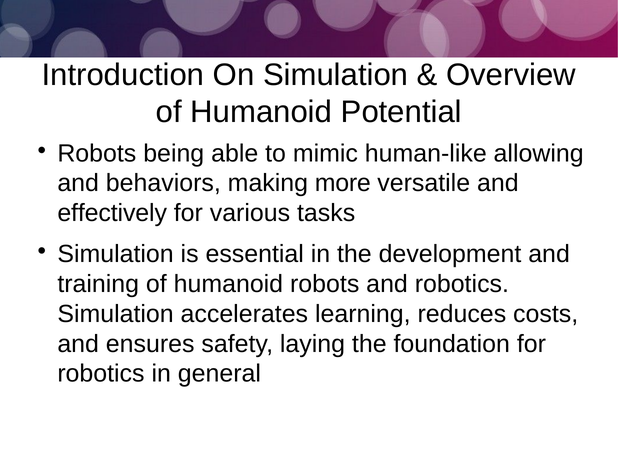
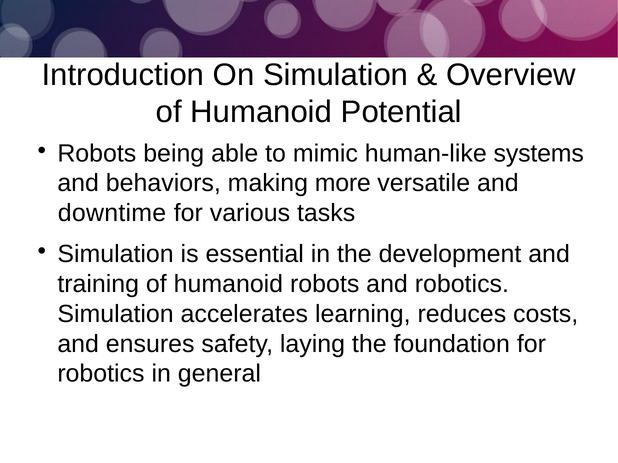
allowing: allowing -> systems (539, 154)
effectively: effectively -> downtime (112, 213)
